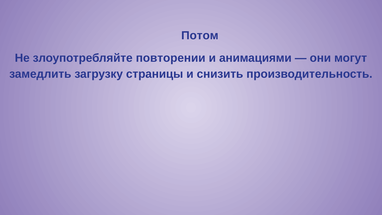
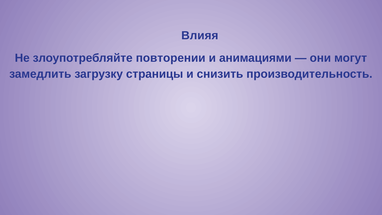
Потом: Потом -> Влияя (200, 35)
